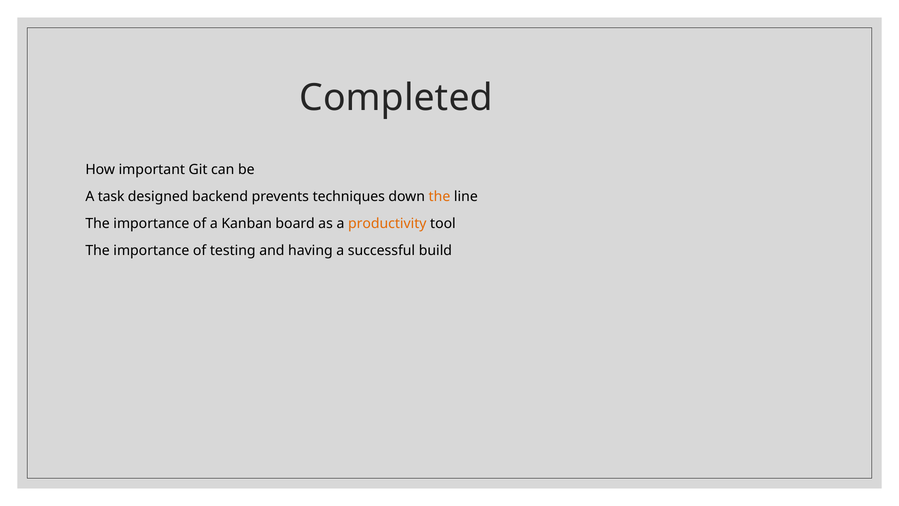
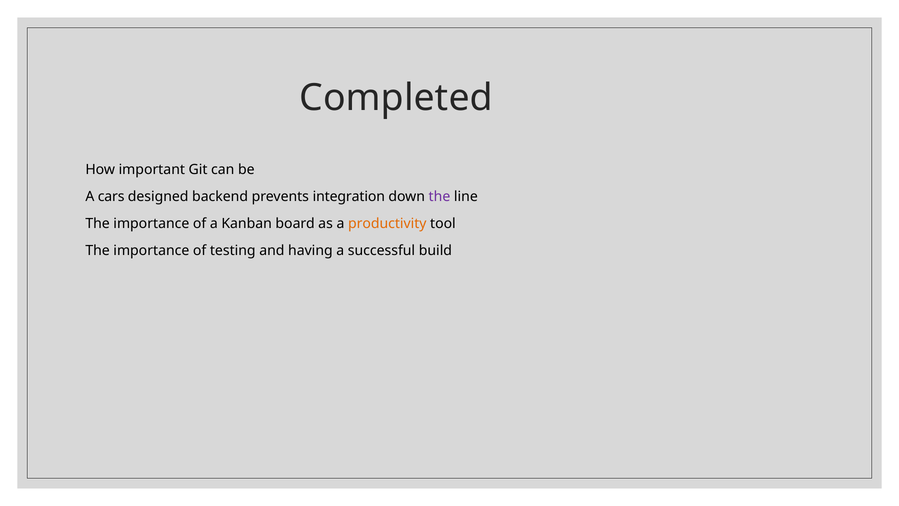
task: task -> cars (111, 196)
techniques: techniques -> integration (349, 196)
the colour: orange -> purple (439, 196)
